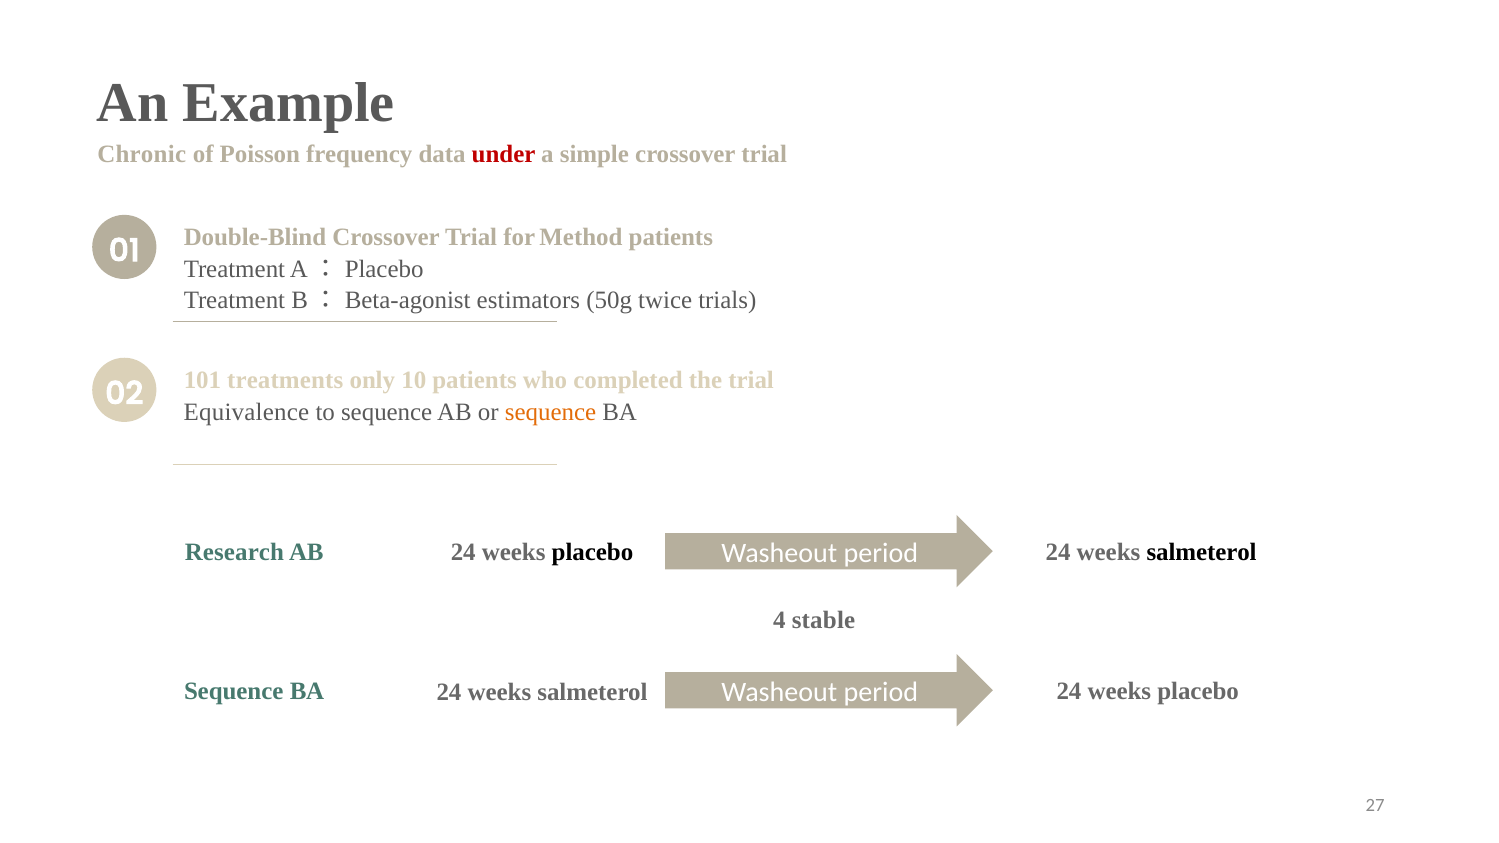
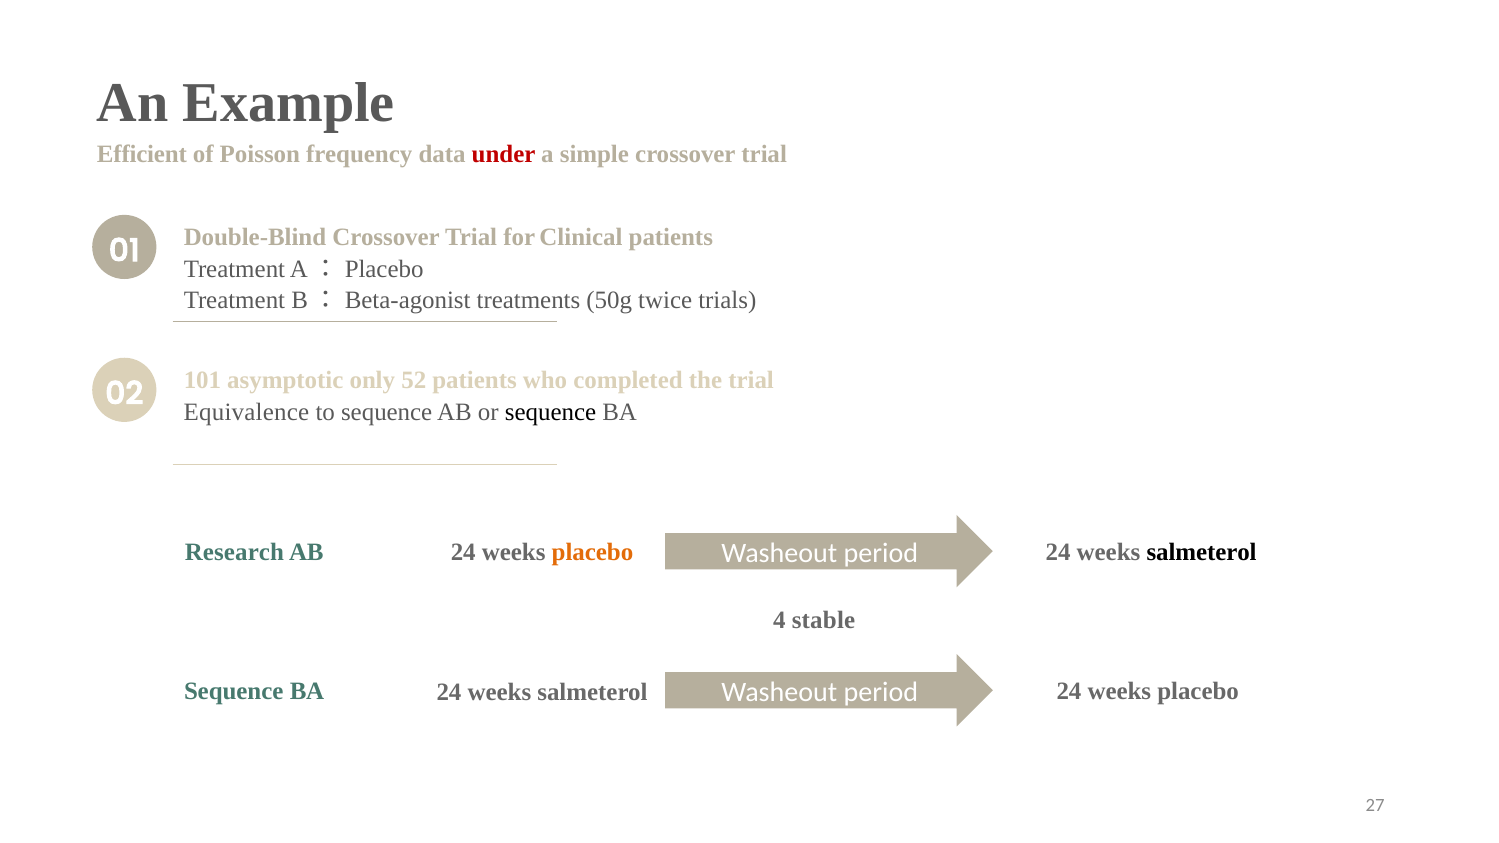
Chronic: Chronic -> Efficient (142, 154)
Method: Method -> Clinical (581, 237)
estimators: estimators -> treatments (529, 300)
treatments: treatments -> asymptotic (285, 380)
10: 10 -> 52 (414, 380)
sequence colour: orange -> black (551, 412)
placebo colour: black -> orange (592, 552)
